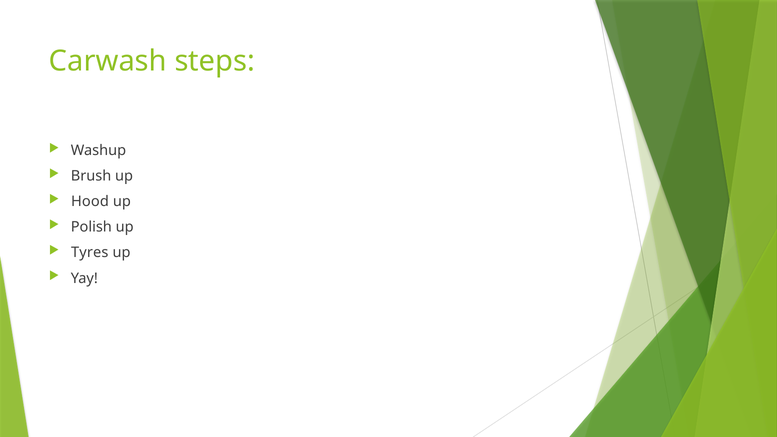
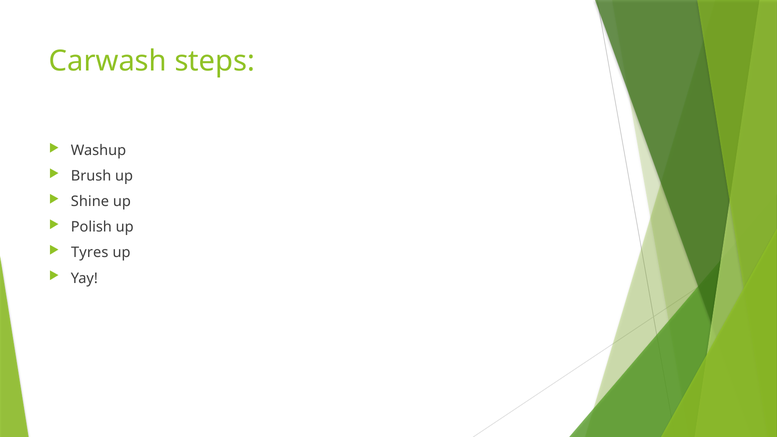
Hood: Hood -> Shine (90, 202)
